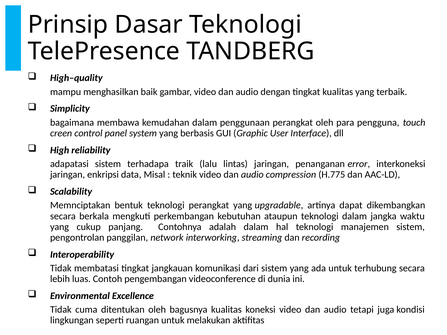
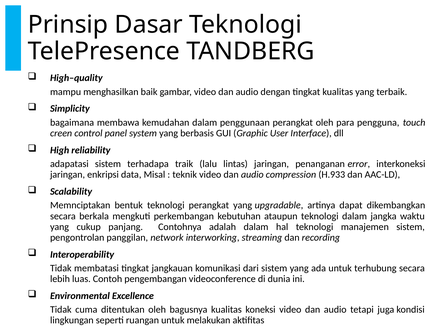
H.775: H.775 -> H.933 (332, 175)
